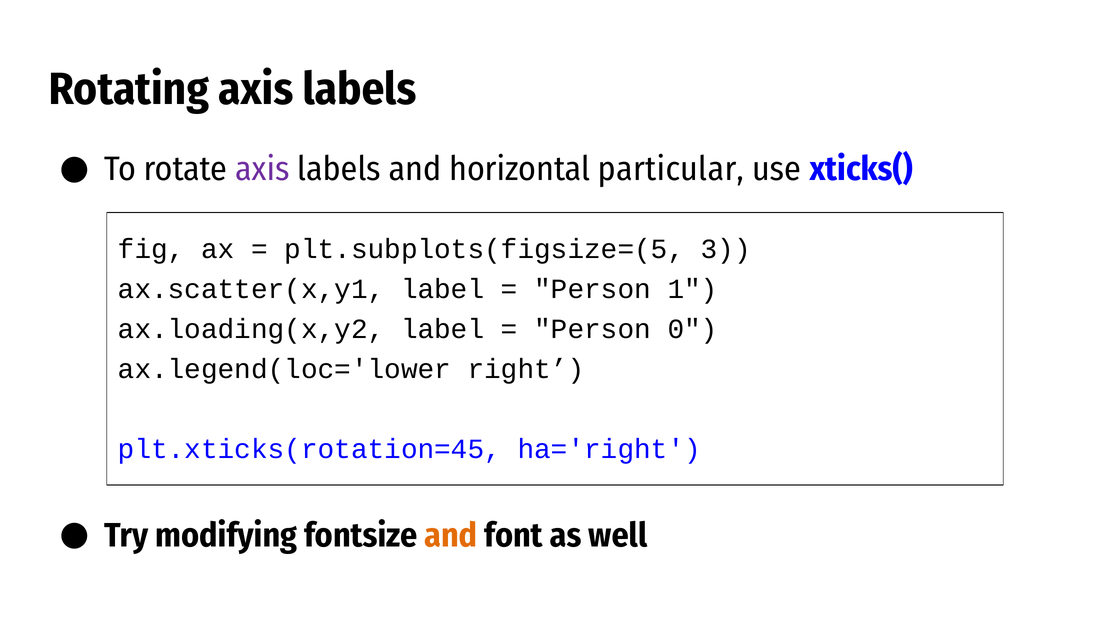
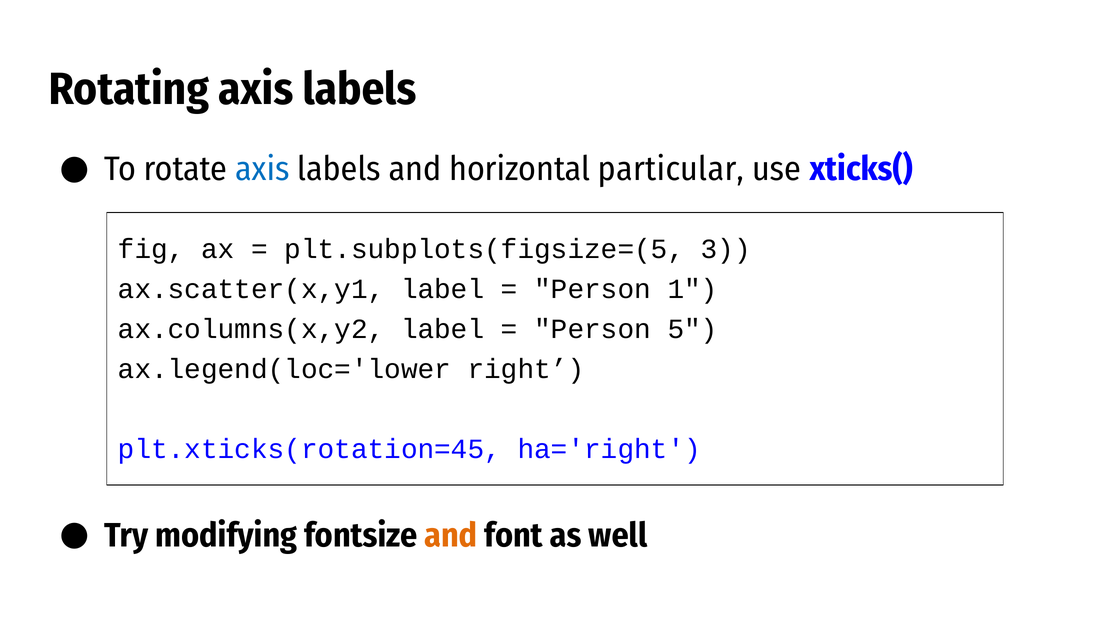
axis colour: purple -> blue (262, 169)
ax.loading(x,y2: ax.loading(x,y2 -> ax.columns(x,y2 (251, 329)
0: 0 -> 5 (692, 329)
